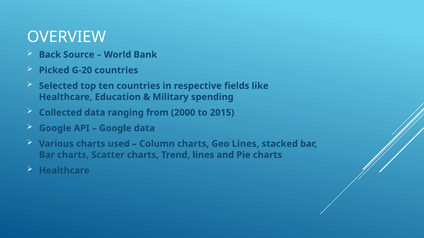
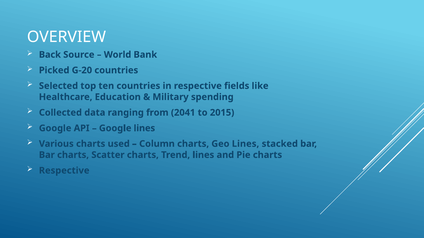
2000: 2000 -> 2041 (183, 113)
Google data: data -> lines (144, 128)
Healthcare: Healthcare -> Respective (64, 171)
